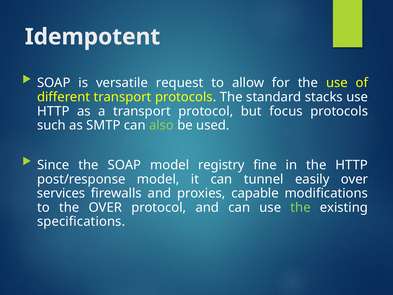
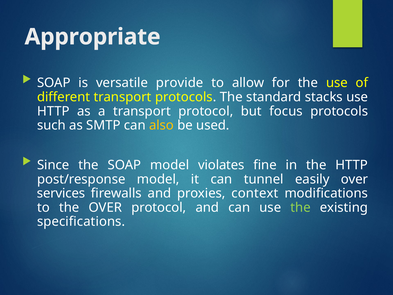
Idempotent: Idempotent -> Appropriate (93, 37)
request: request -> provide (180, 83)
also colour: light green -> yellow (161, 125)
registry: registry -> violates (221, 165)
capable: capable -> context (255, 193)
